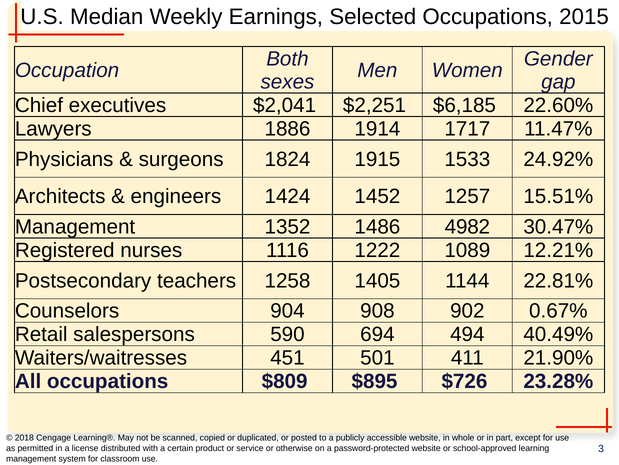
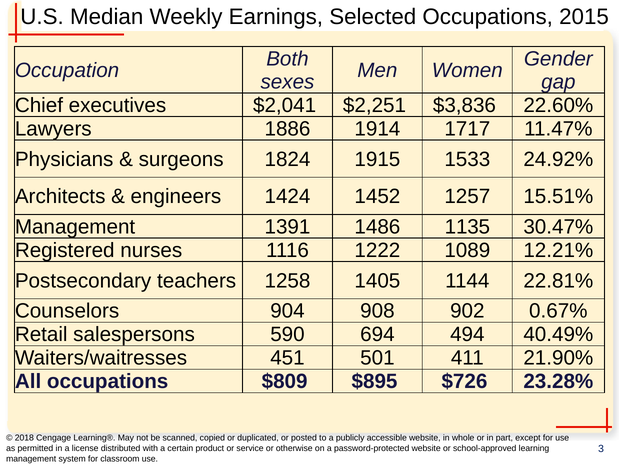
$6,185: $6,185 -> $3,836 (464, 105)
1352: 1352 -> 1391 (287, 227)
4982: 4982 -> 1135 (467, 227)
